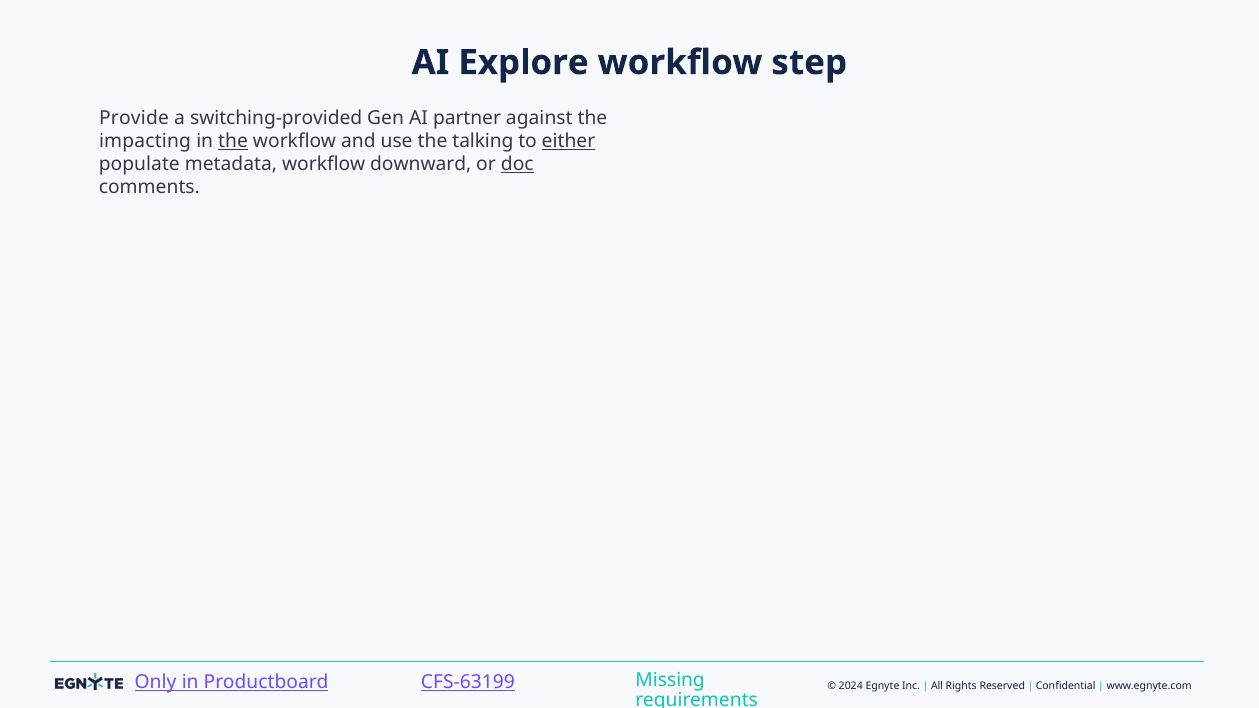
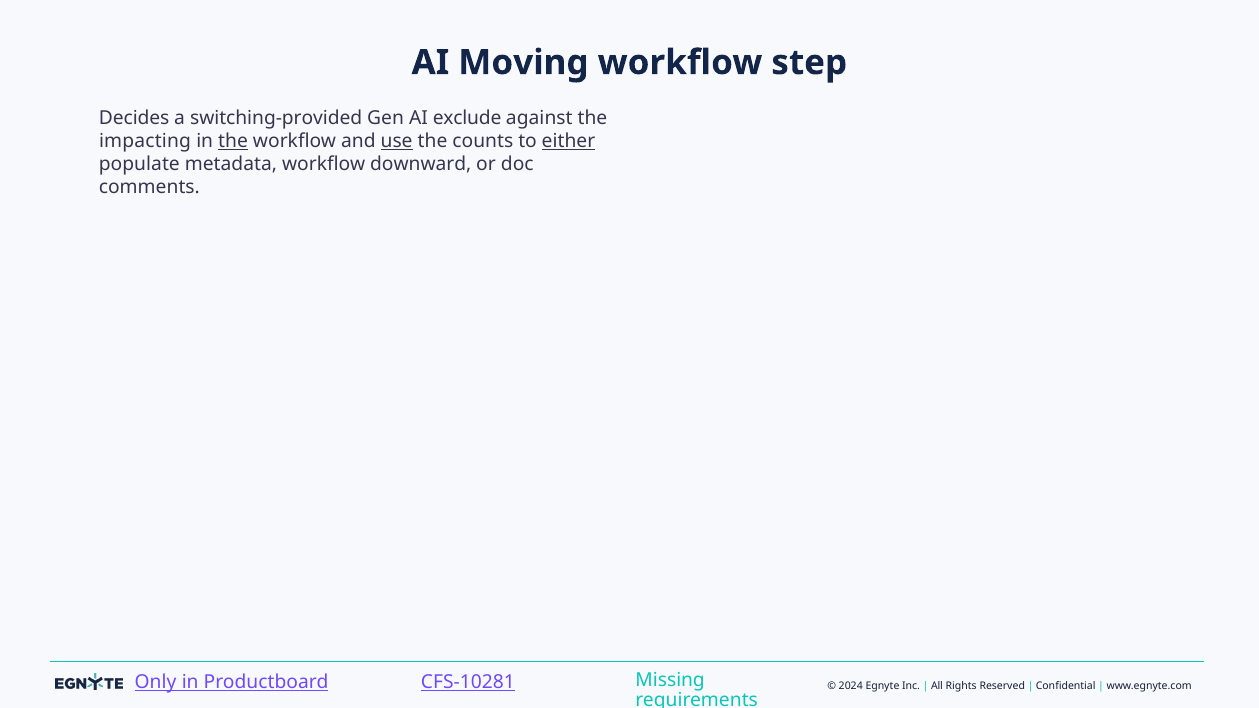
Explore: Explore -> Moving (523, 63)
Provide: Provide -> Decides (134, 118)
partner: partner -> exclude (467, 118)
use underline: none -> present (397, 141)
talking: talking -> counts (483, 141)
doc underline: present -> none (517, 164)
CFS-63199: CFS-63199 -> CFS-10281 (468, 682)
